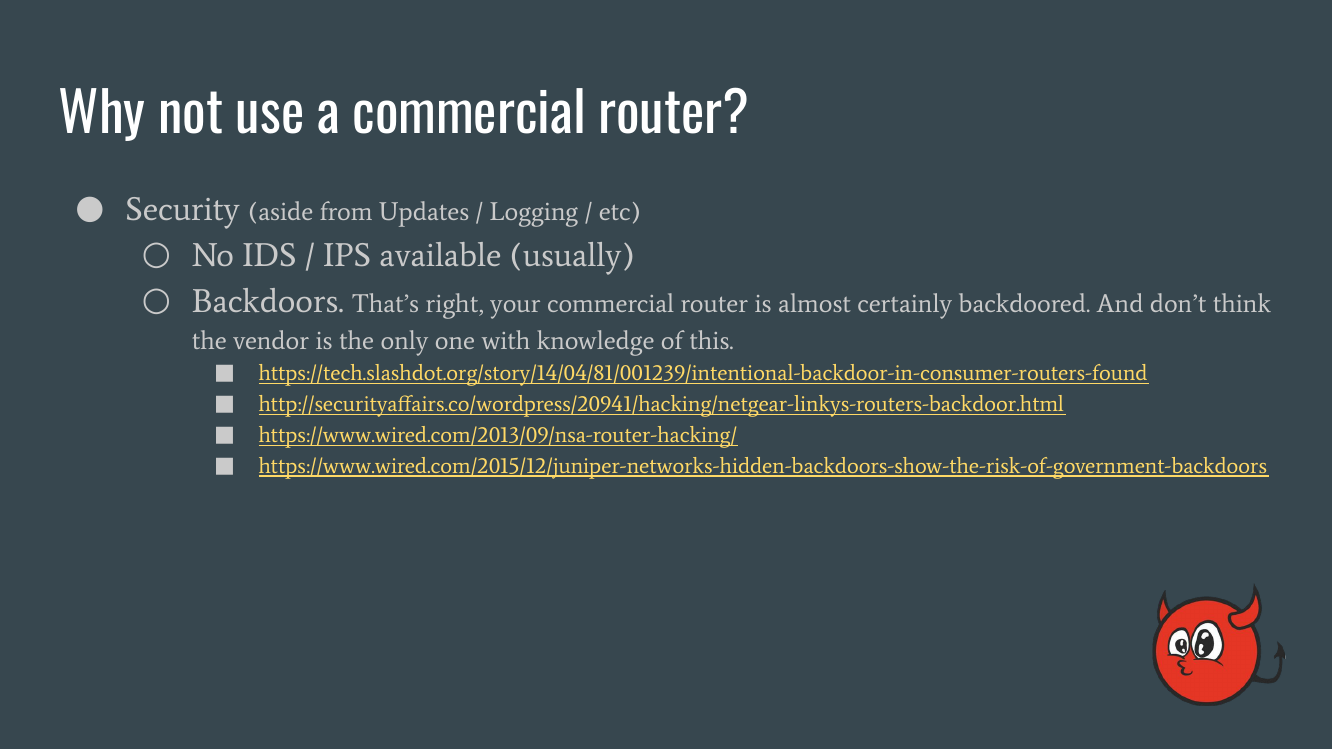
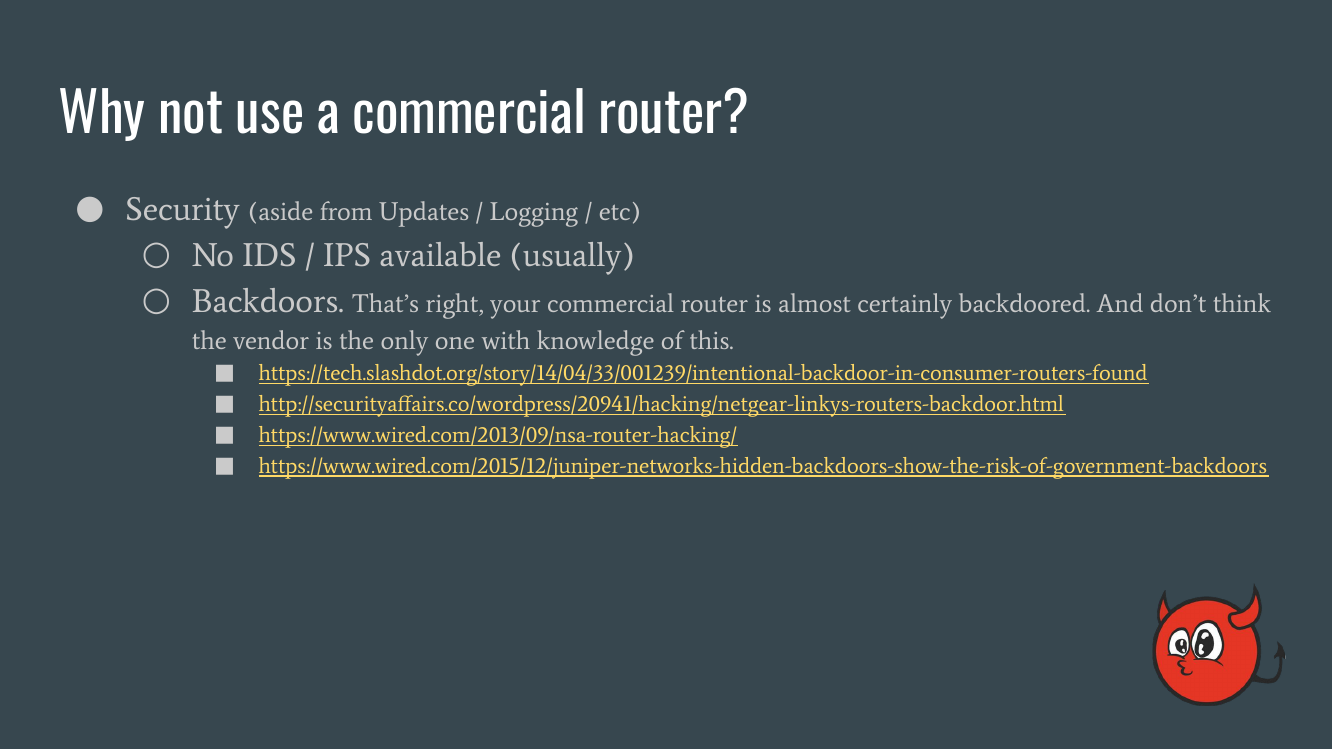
https://tech.slashdot.org/story/14/04/81/001239/intentional-backdoor-in-consumer-routers-found: https://tech.slashdot.org/story/14/04/81/001239/intentional-backdoor-in-consumer-routers-found -> https://tech.slashdot.org/story/14/04/33/001239/intentional-backdoor-in-consumer-routers-found (703, 374)
